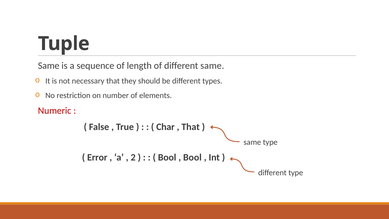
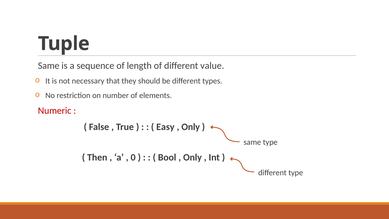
different same: same -> value (212, 66)
Char: Char -> Easy (165, 127)
That: That -> Only (191, 127)
Error: Error -> Then (97, 157)
2: 2 -> 0 (133, 157)
Bool: Bool -> Only (192, 157)
